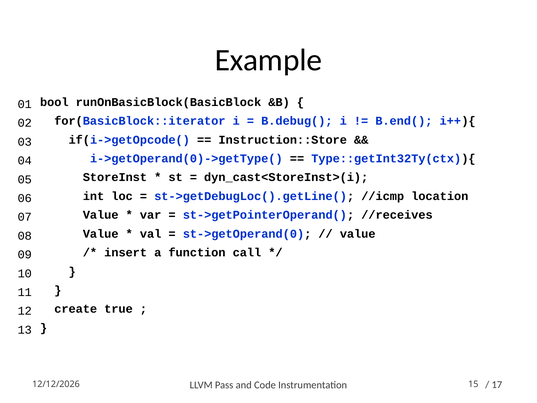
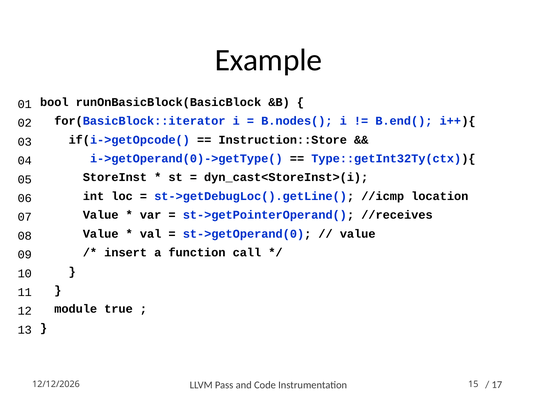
B.debug(: B.debug( -> B.nodes( (297, 121)
create: create -> module (76, 309)
